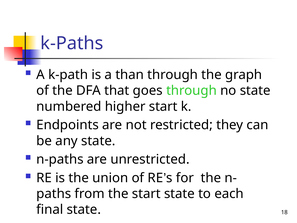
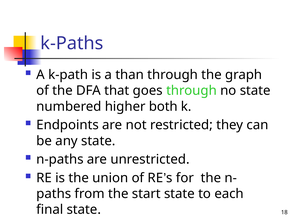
higher start: start -> both (163, 106)
